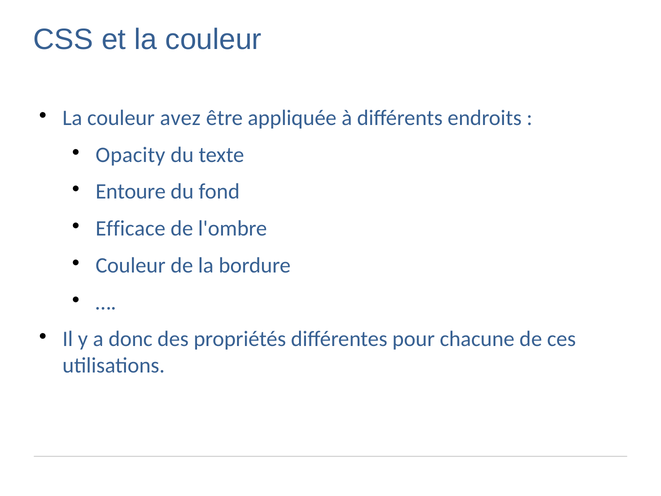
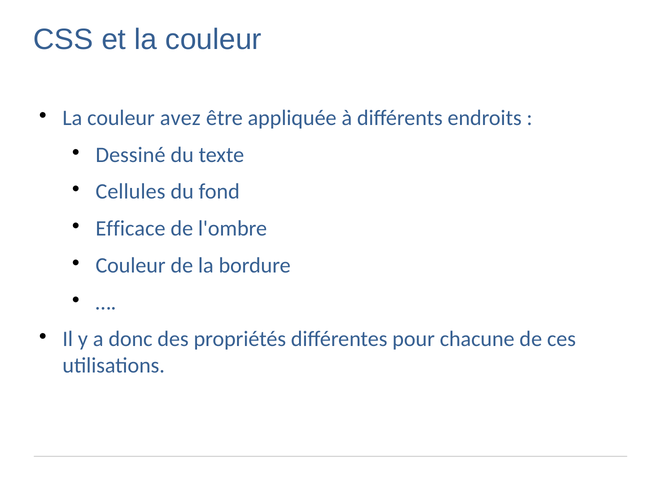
Opacity: Opacity -> Dessiné (130, 155)
Entoure: Entoure -> Cellules (130, 192)
